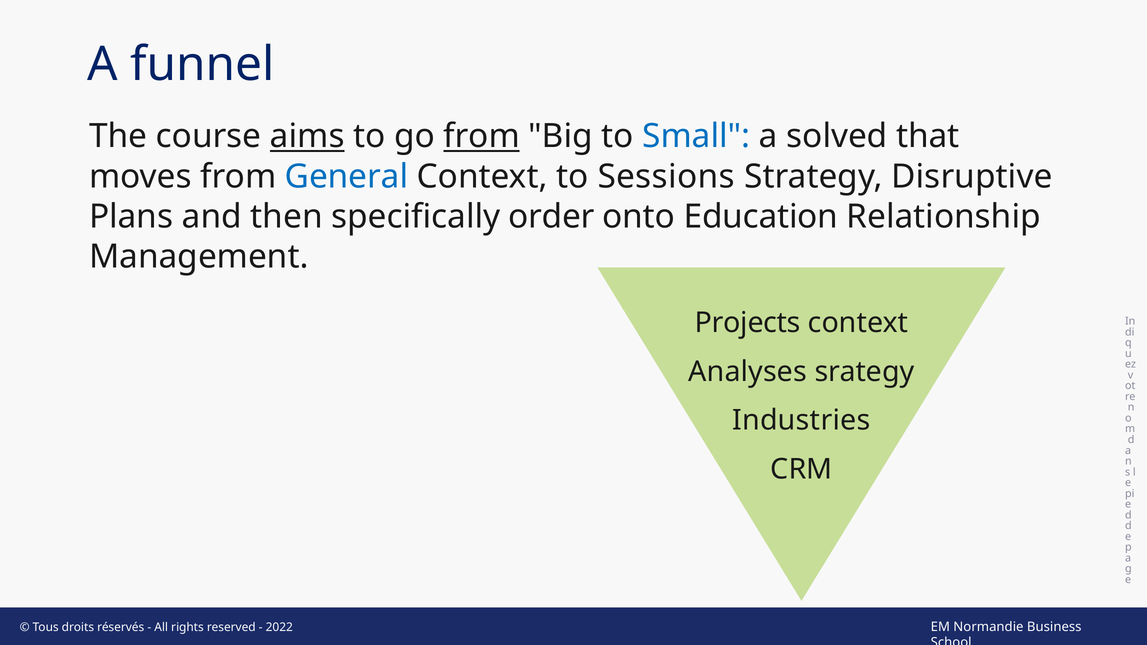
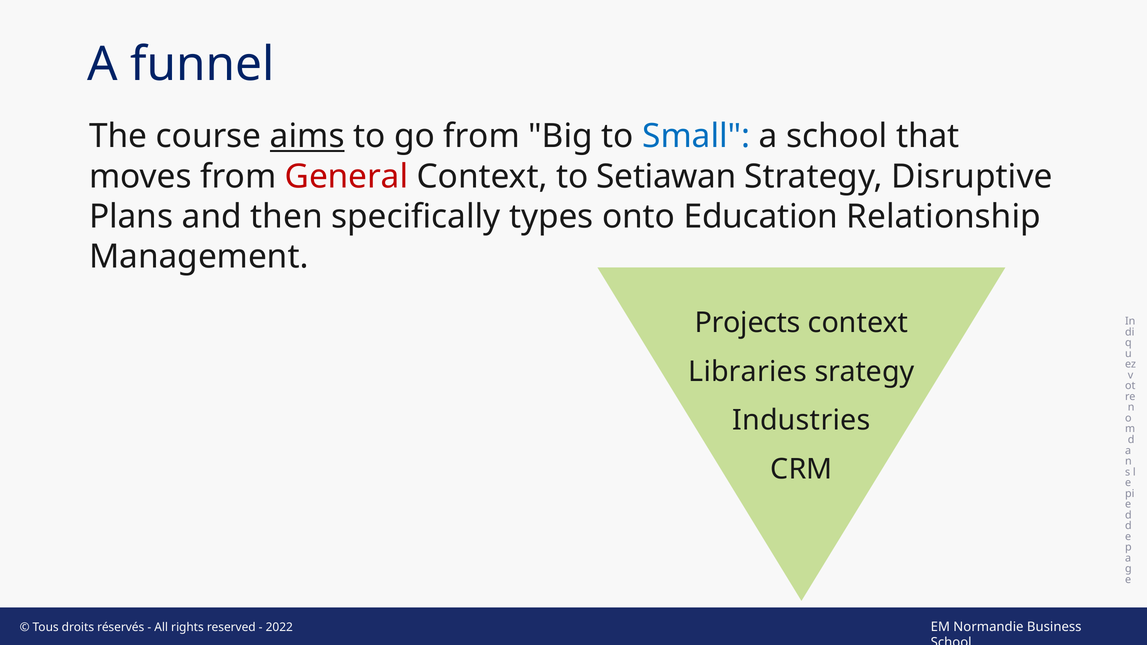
from underline: present -> none (482, 136)
a solved: solved -> school (837, 136)
General colour: blue -> red (347, 177)
Sessions: Sessions -> Setiawan (667, 177)
order: order -> types (551, 217)
Analyses: Analyses -> Libraries (748, 372)
